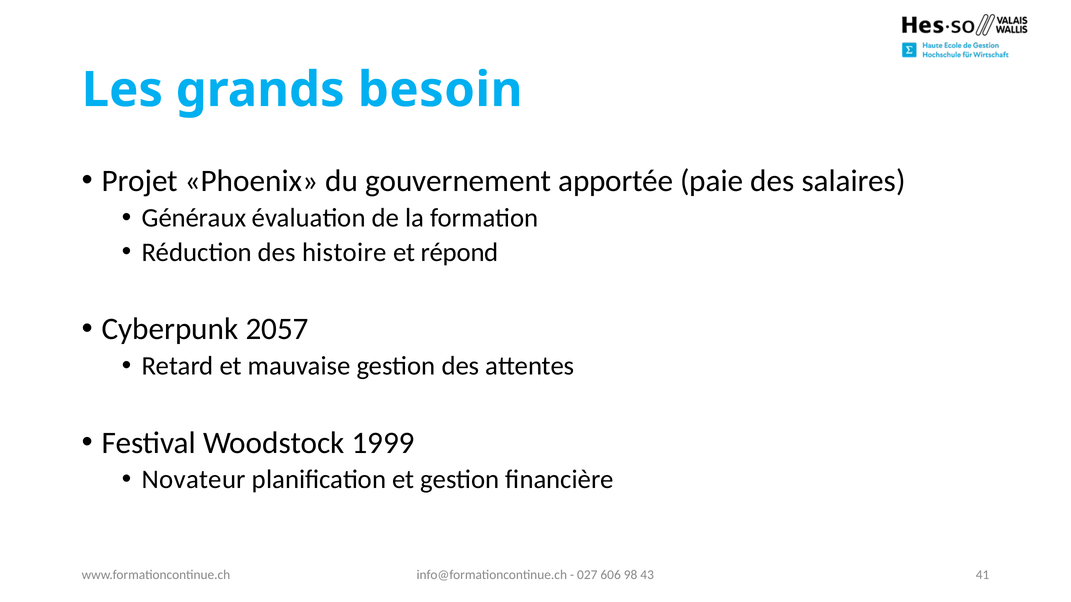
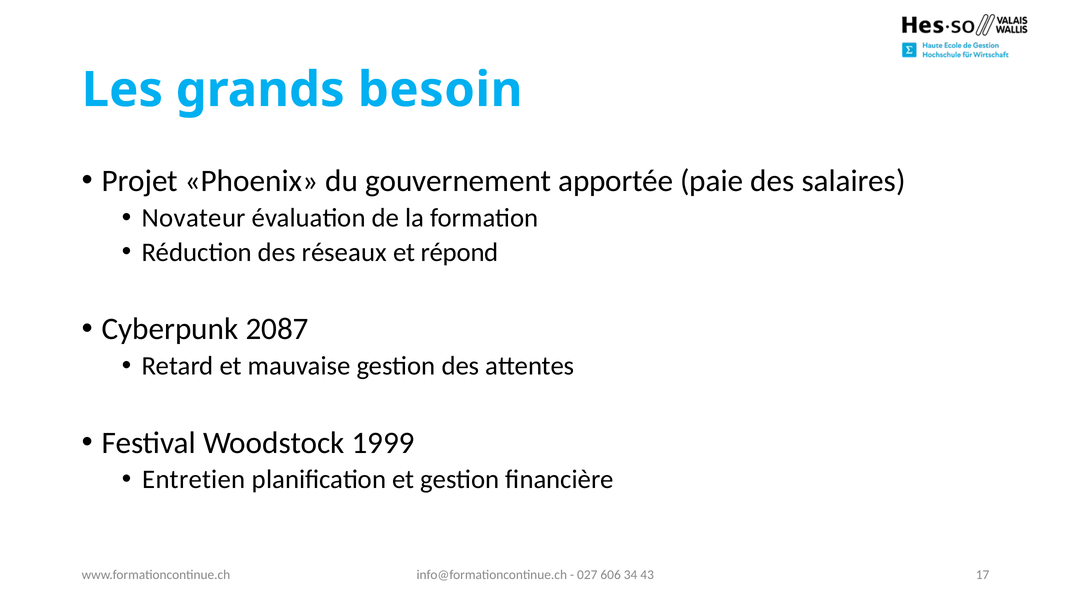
Généraux: Généraux -> Novateur (194, 218)
histoire: histoire -> réseaux (344, 252)
2057: 2057 -> 2087 (277, 329)
Novateur: Novateur -> Entretien (194, 480)
98: 98 -> 34 (631, 575)
41: 41 -> 17 (983, 575)
